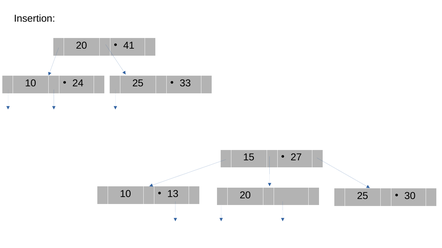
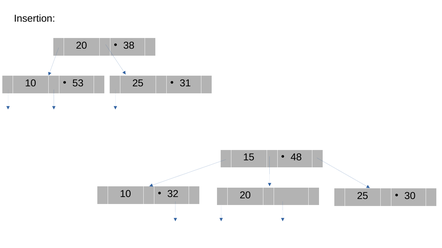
41: 41 -> 38 (129, 46)
24: 24 -> 53 (78, 84)
33: 33 -> 31 (185, 84)
27: 27 -> 48 (296, 158)
13: 13 -> 32 (173, 194)
